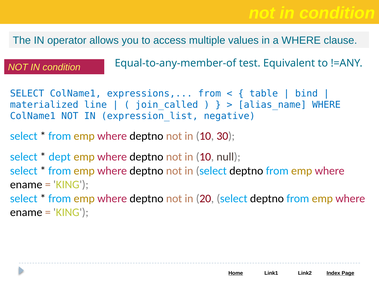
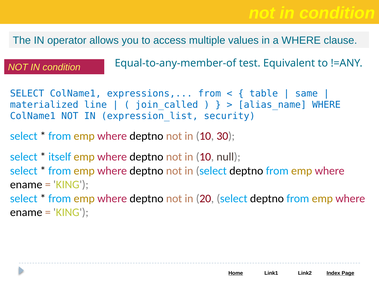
bind: bind -> same (306, 93)
negative: negative -> security (229, 116)
dept: dept -> itself (60, 157)
